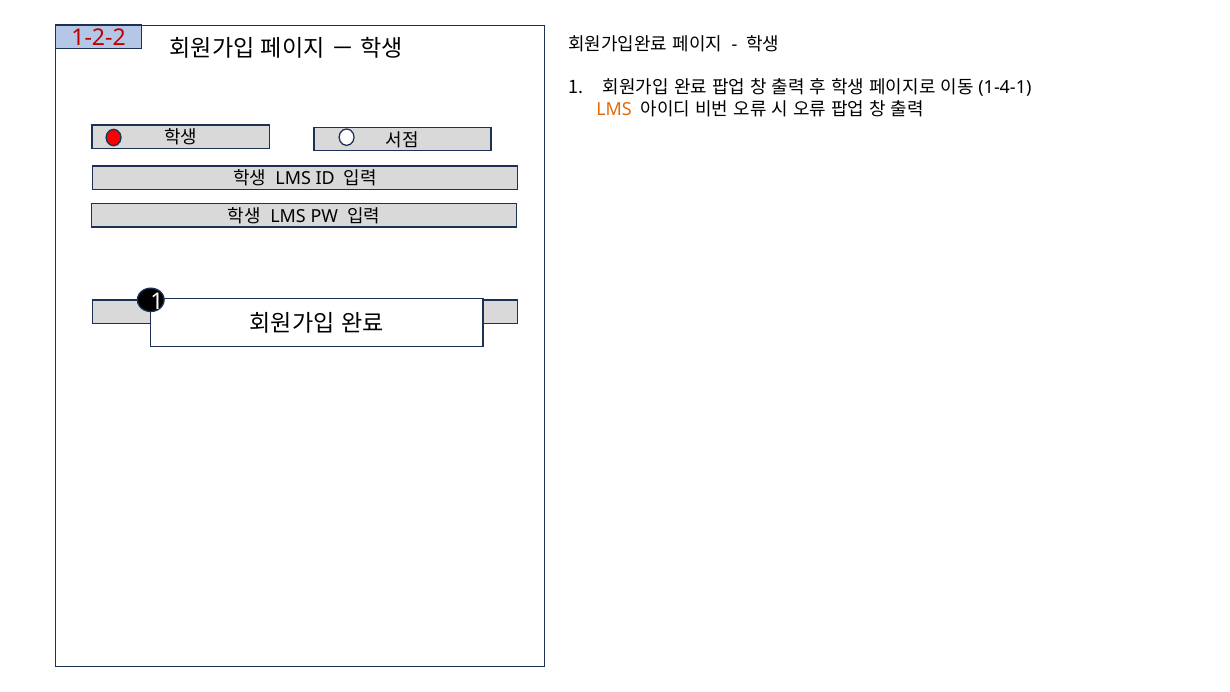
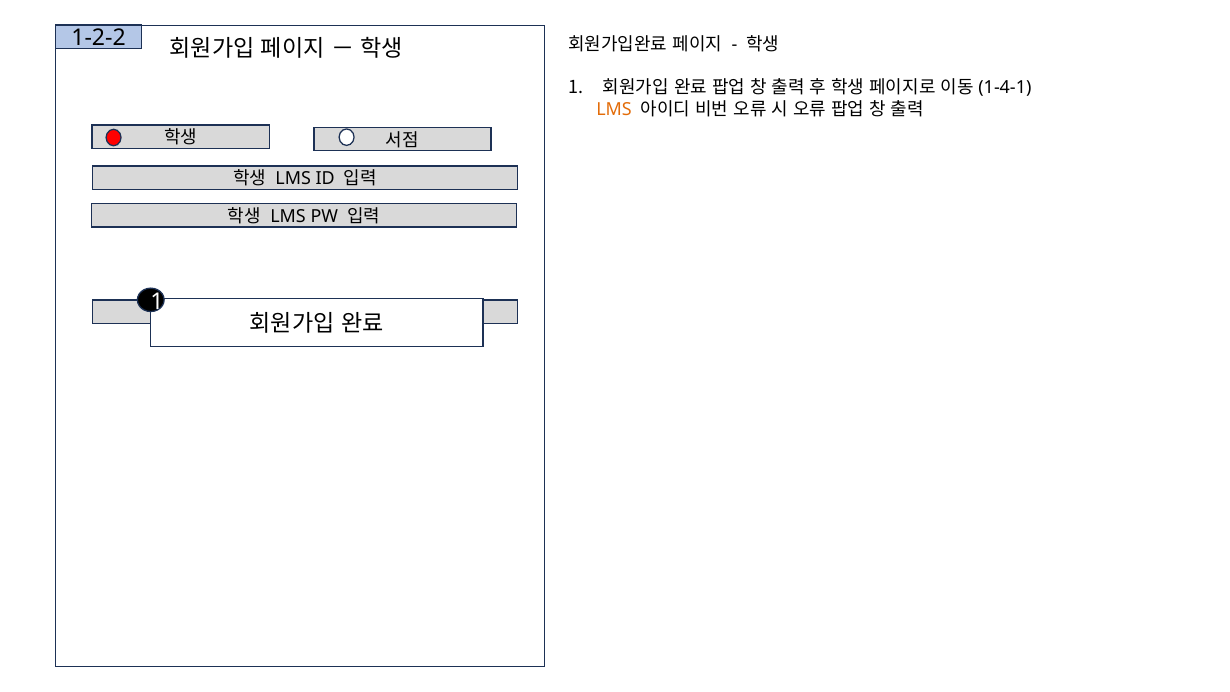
1-2-2 colour: red -> black (99, 38)
